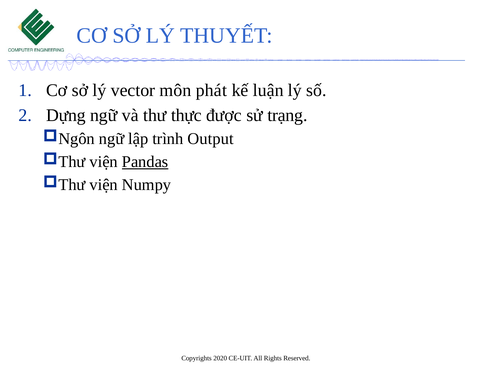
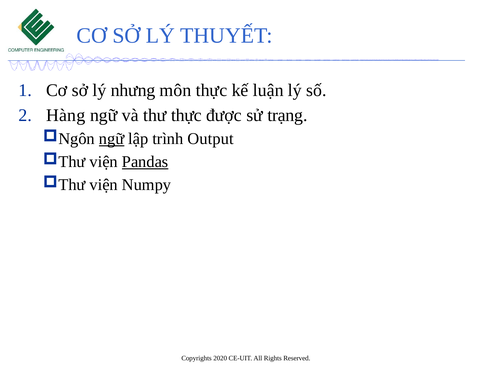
vector: vector -> nhưng (133, 90)
môn phát: phát -> thực (211, 90)
Dựng: Dựng -> Hàng (66, 115)
ngữ underline: none -> present (112, 139)
